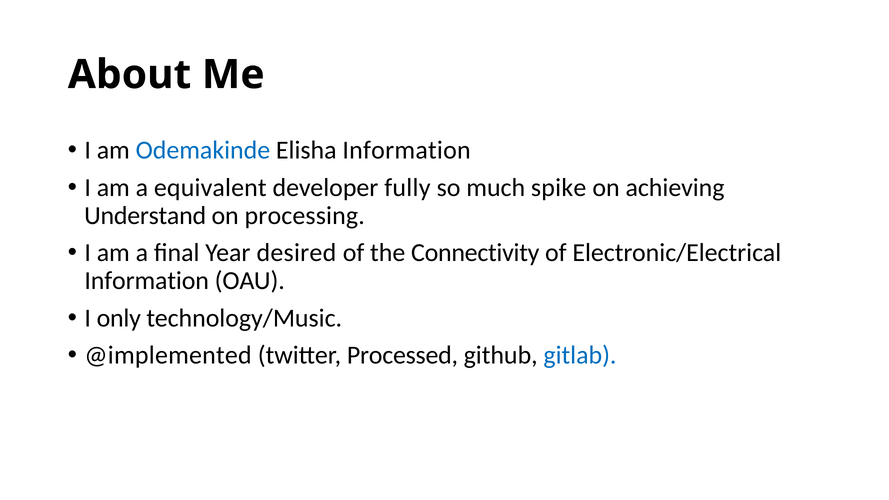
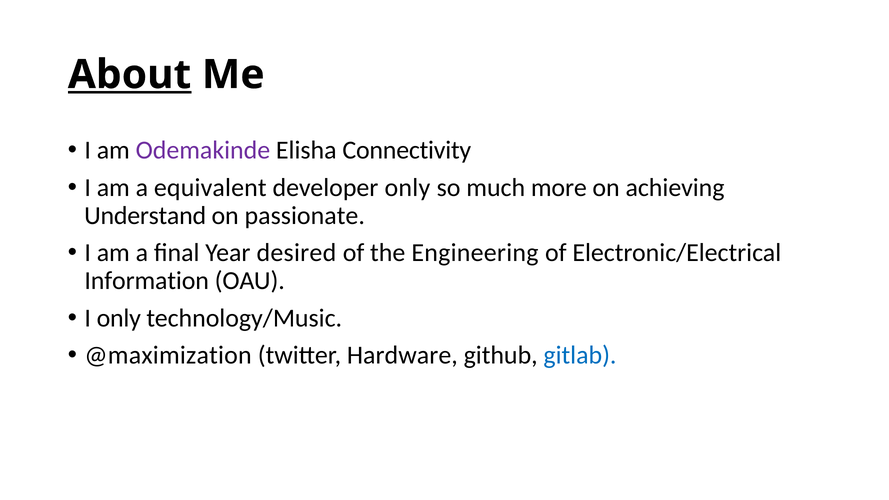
About underline: none -> present (130, 75)
Odemakinde colour: blue -> purple (203, 150)
Elisha Information: Information -> Connectivity (407, 150)
developer fully: fully -> only (407, 188)
spike: spike -> more (559, 188)
processing: processing -> passionate (305, 216)
Connectivity: Connectivity -> Engineering (475, 253)
@implemented: @implemented -> @maximization (168, 355)
Processed: Processed -> Hardware (402, 355)
